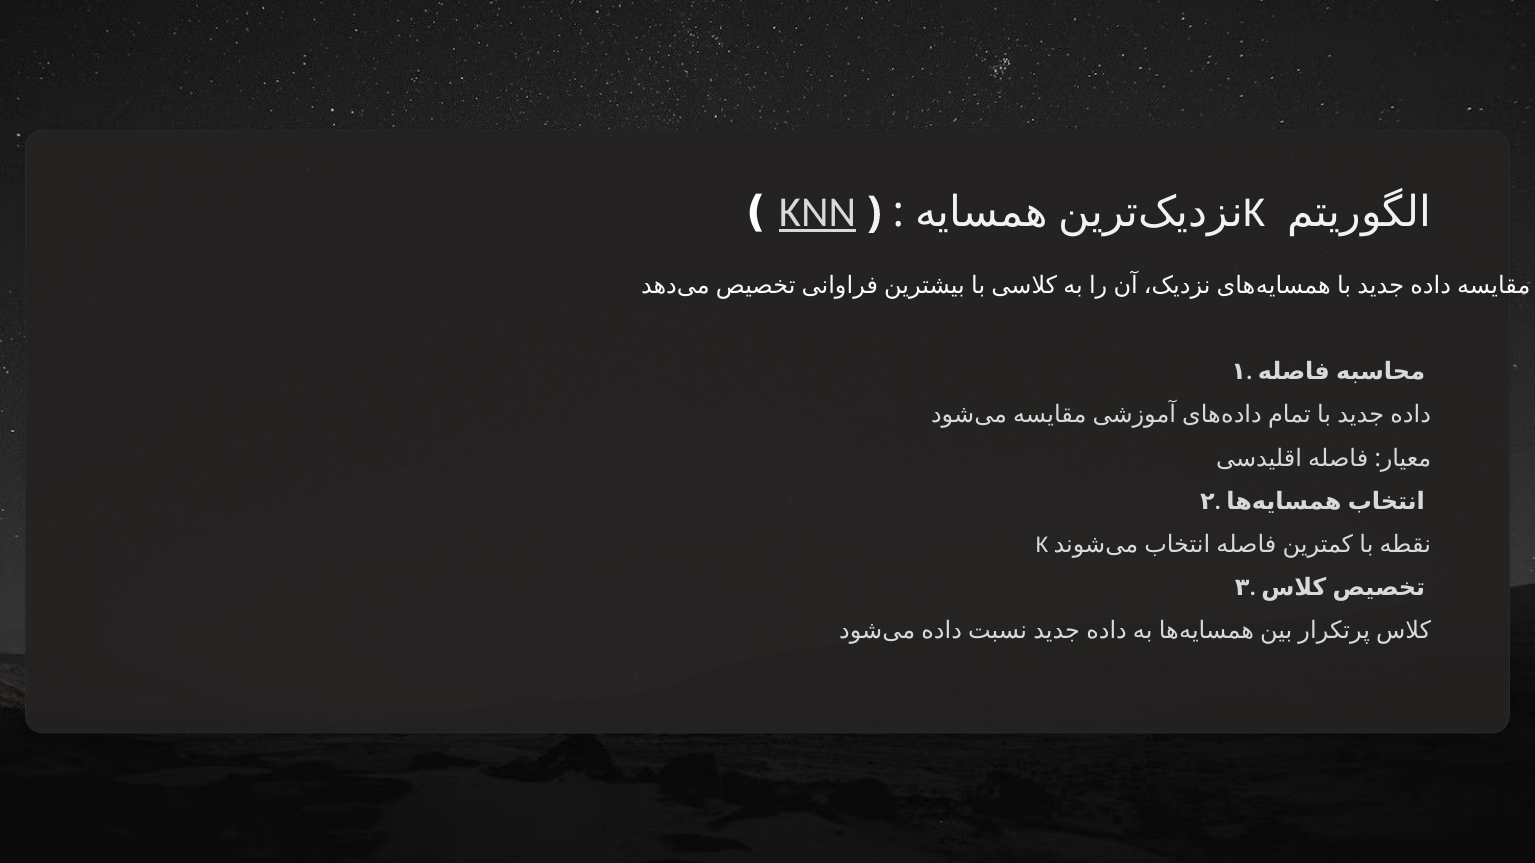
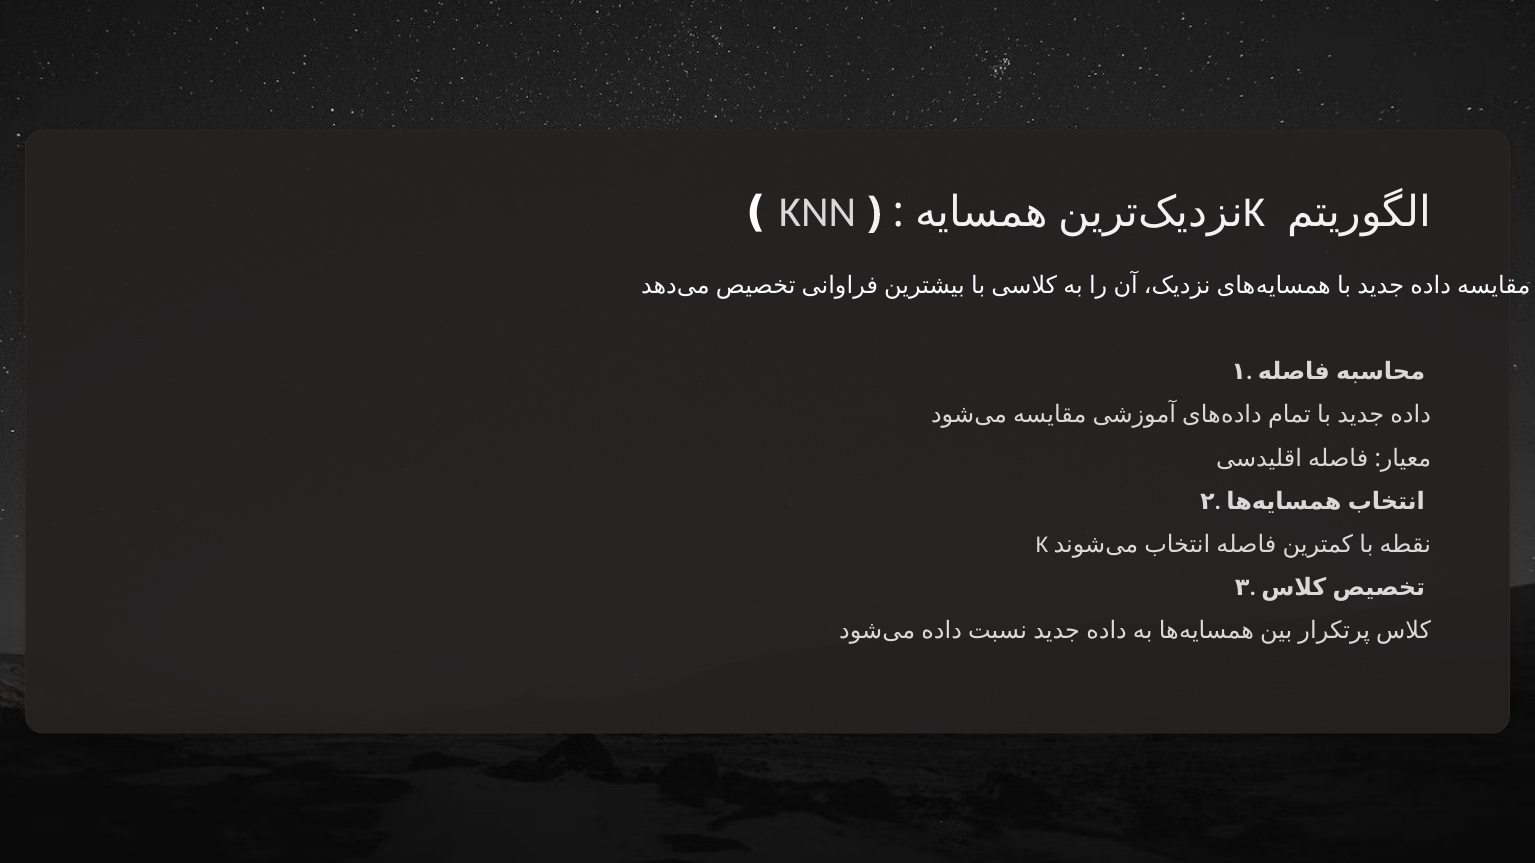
KNN underline: present -> none (817, 212)
